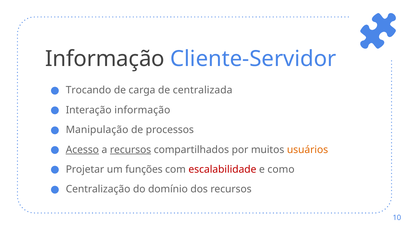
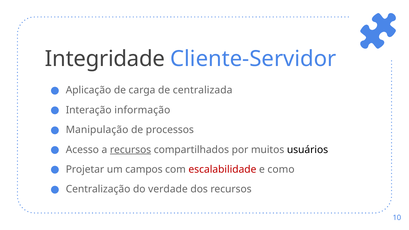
Informação: Informação -> Integridade (105, 59)
Trocando: Trocando -> Aplicação (89, 90)
Acesso underline: present -> none (82, 150)
usuários colour: orange -> black (308, 150)
funções: funções -> campos (144, 169)
domínio: domínio -> verdade (168, 189)
